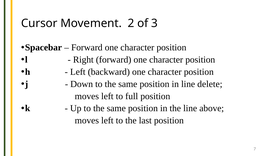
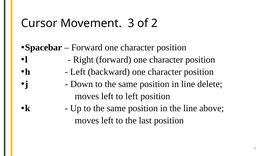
2: 2 -> 3 (131, 23)
3: 3 -> 2 (154, 23)
to full: full -> left (132, 96)
